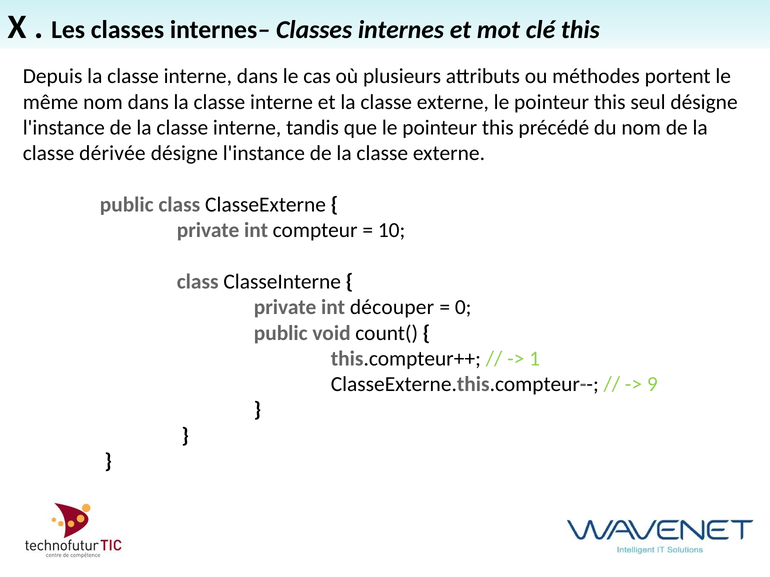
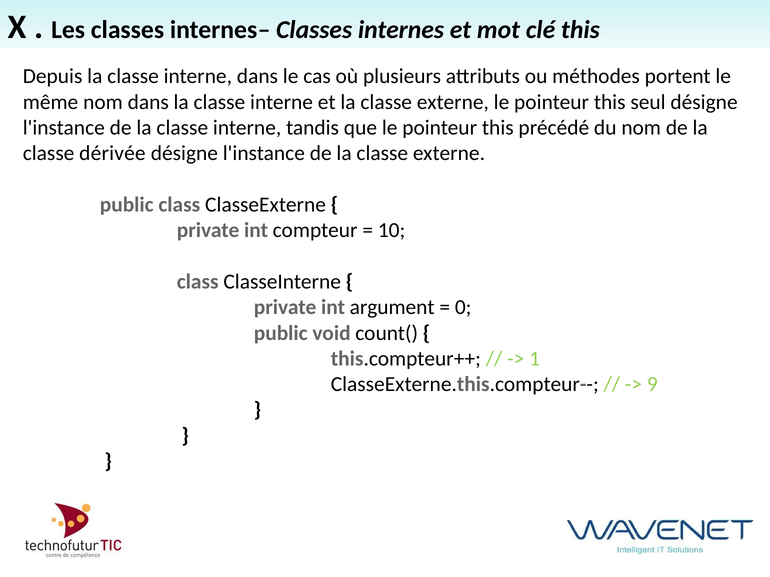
découper: découper -> argument (392, 308)
